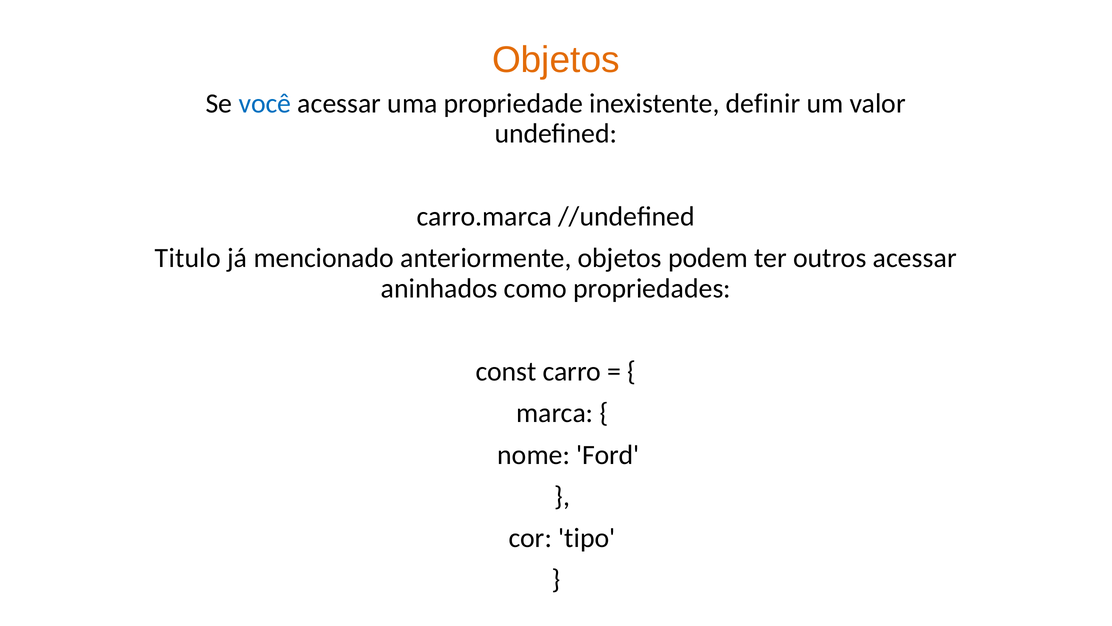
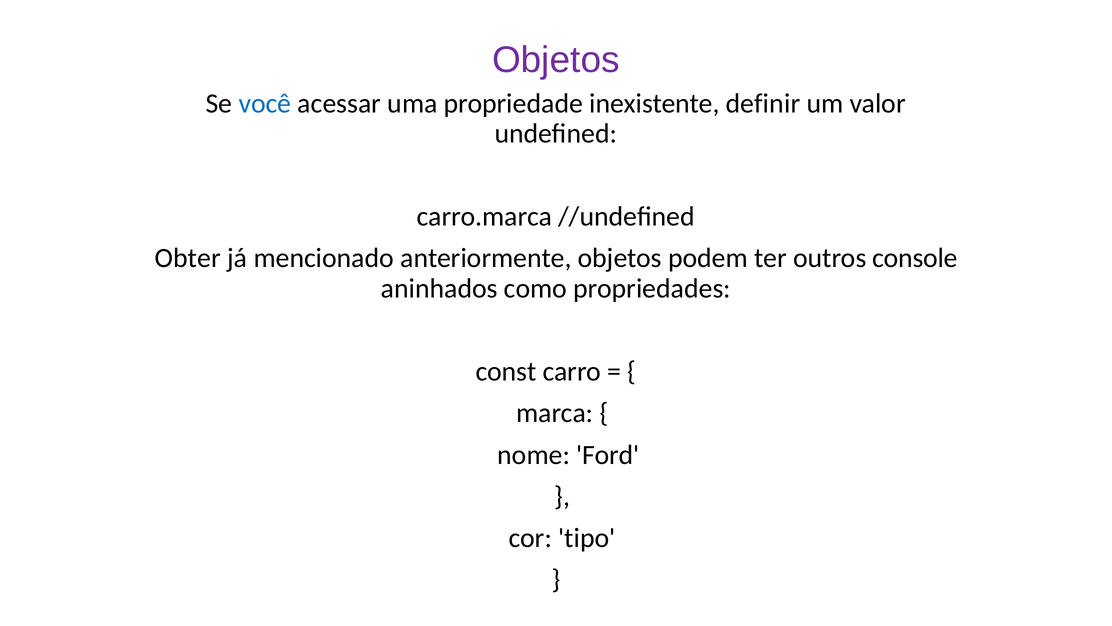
Objetos colour: orange -> purple (556, 60)
Titulo: Titulo -> Obter (188, 258)
outros acessar: acessar -> console (915, 258)
